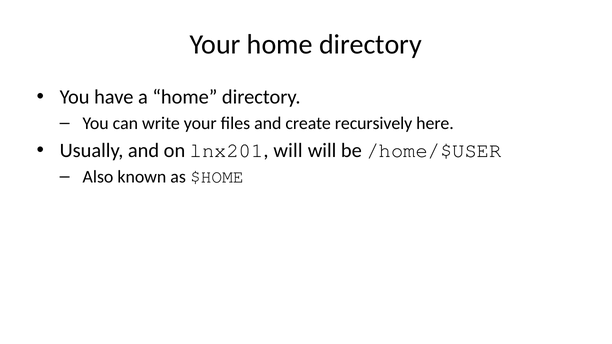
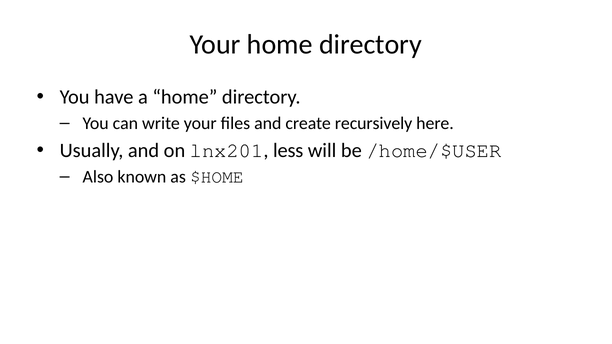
lnx201 will: will -> less (288, 151)
